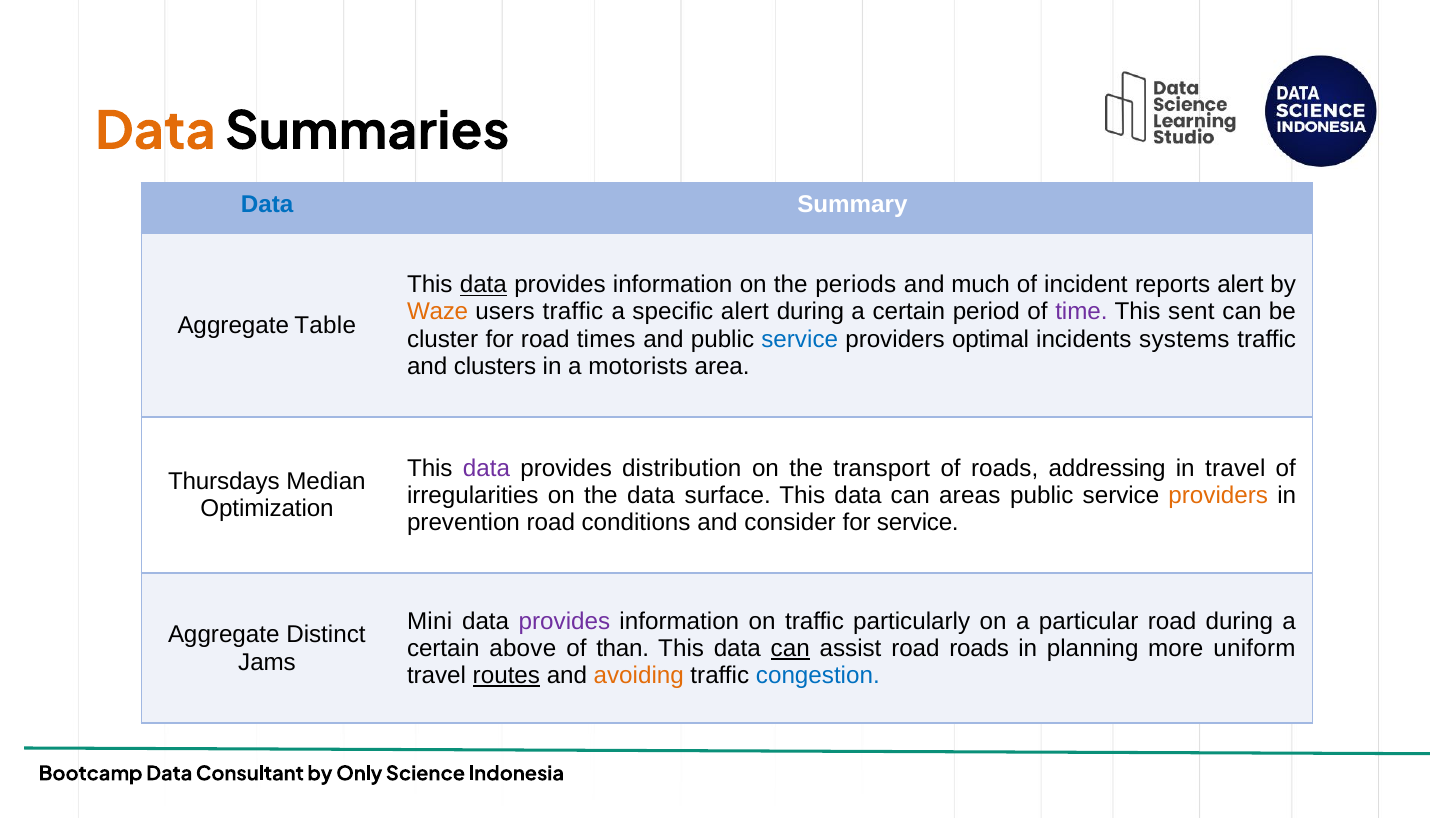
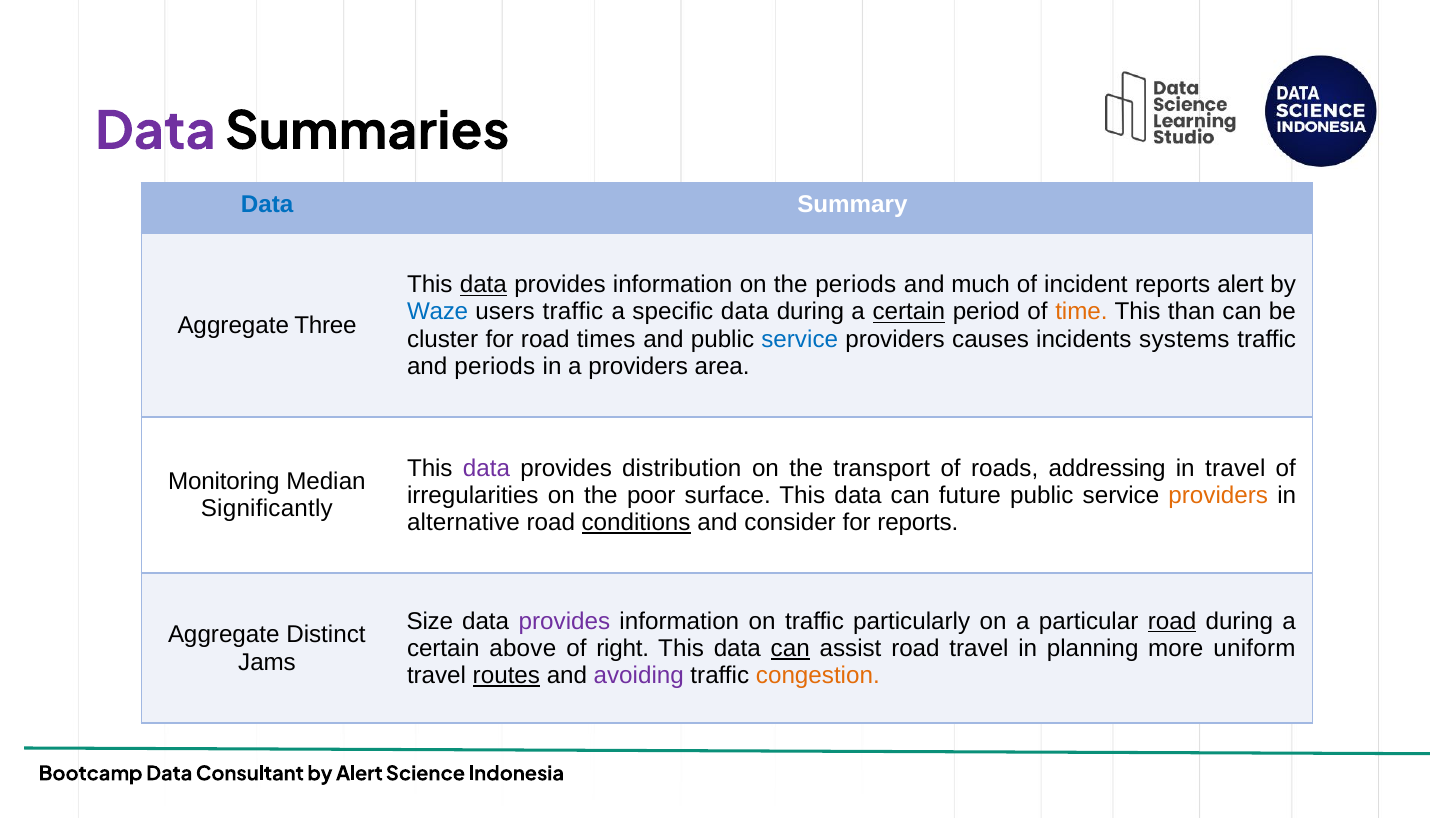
Data colour: orange -> purple (155, 132)
Waze colour: orange -> blue (438, 312)
specific alert: alert -> data (745, 312)
certain underline: none -> present (909, 312)
time colour: purple -> orange (1081, 312)
sent: sent -> than (1192, 312)
Table: Table -> Three (325, 326)
optimal: optimal -> causes (991, 339)
and clusters: clusters -> periods (495, 366)
a motorists: motorists -> providers (638, 366)
Thursdays: Thursdays -> Monitoring (224, 482)
the data: data -> poor (651, 495)
areas: areas -> future (970, 495)
Optimization: Optimization -> Significantly (267, 509)
prevention: prevention -> alternative (463, 522)
conditions underline: none -> present (636, 522)
for service: service -> reports (918, 522)
Mini: Mini -> Size (430, 621)
road underline: none -> present (1172, 621)
than: than -> right (623, 648)
road roads: roads -> travel (979, 648)
avoiding colour: orange -> purple (639, 676)
congestion colour: blue -> orange (818, 676)
by Only: Only -> Alert (359, 774)
